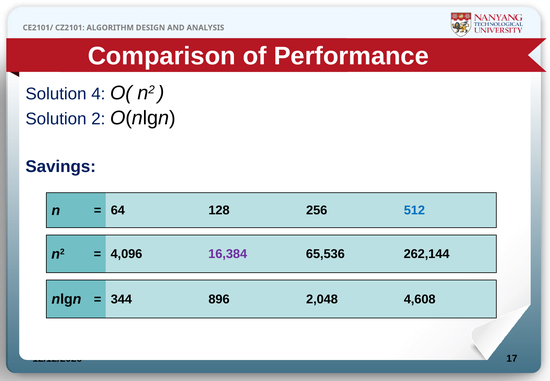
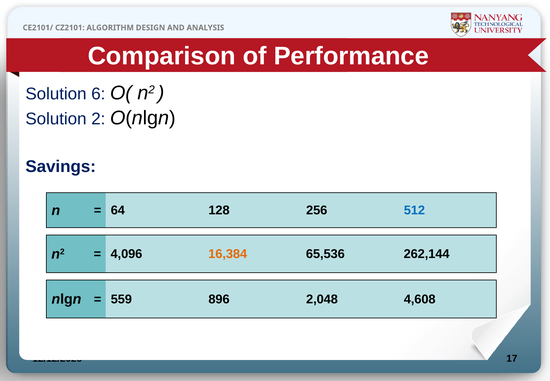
4: 4 -> 6 (98, 94)
16,384 colour: purple -> orange (228, 254)
344: 344 -> 559 (121, 299)
